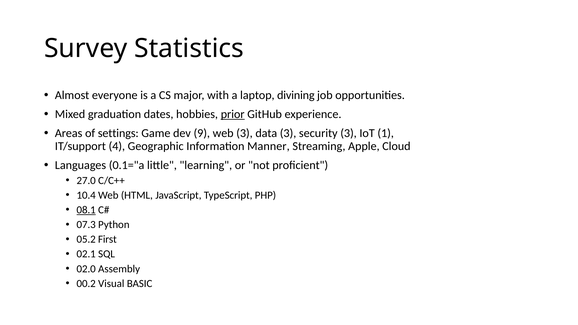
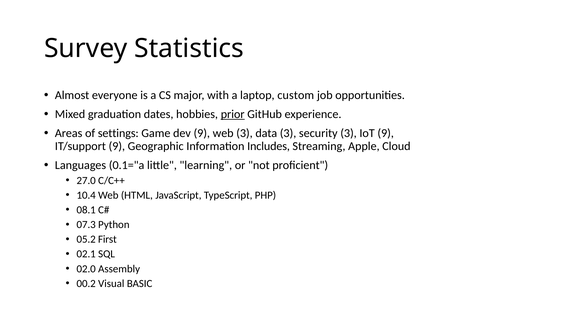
divining: divining -> custom (296, 95)
IoT 1: 1 -> 9 (386, 133)
IT/support 4: 4 -> 9 (117, 146)
Manner: Manner -> Includes (269, 146)
08.1 underline: present -> none (86, 210)
